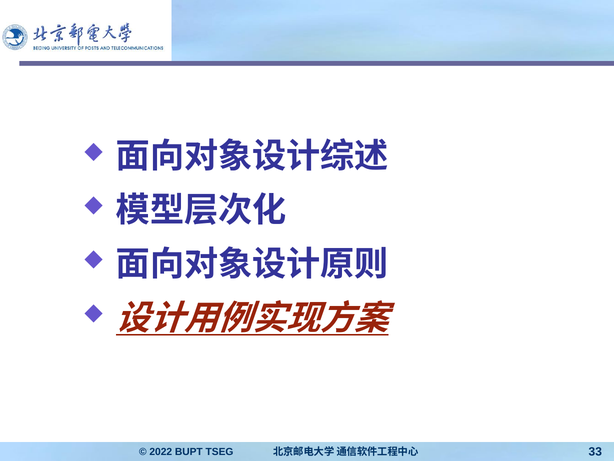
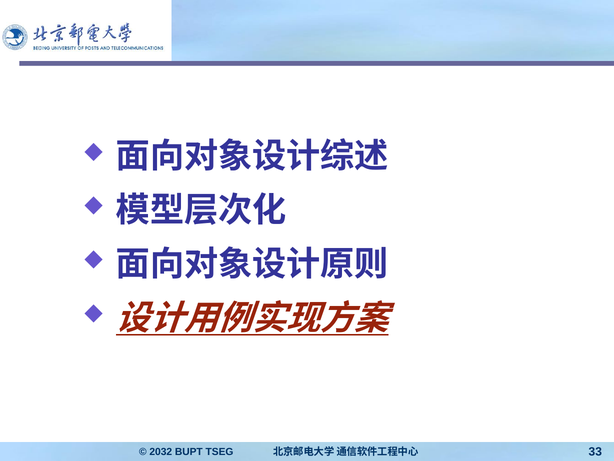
2022: 2022 -> 2032 (161, 451)
